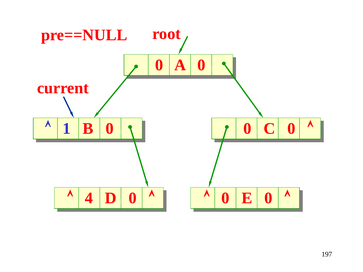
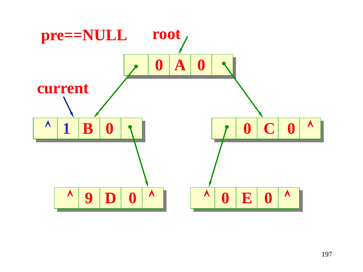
4: 4 -> 9 (89, 198)
